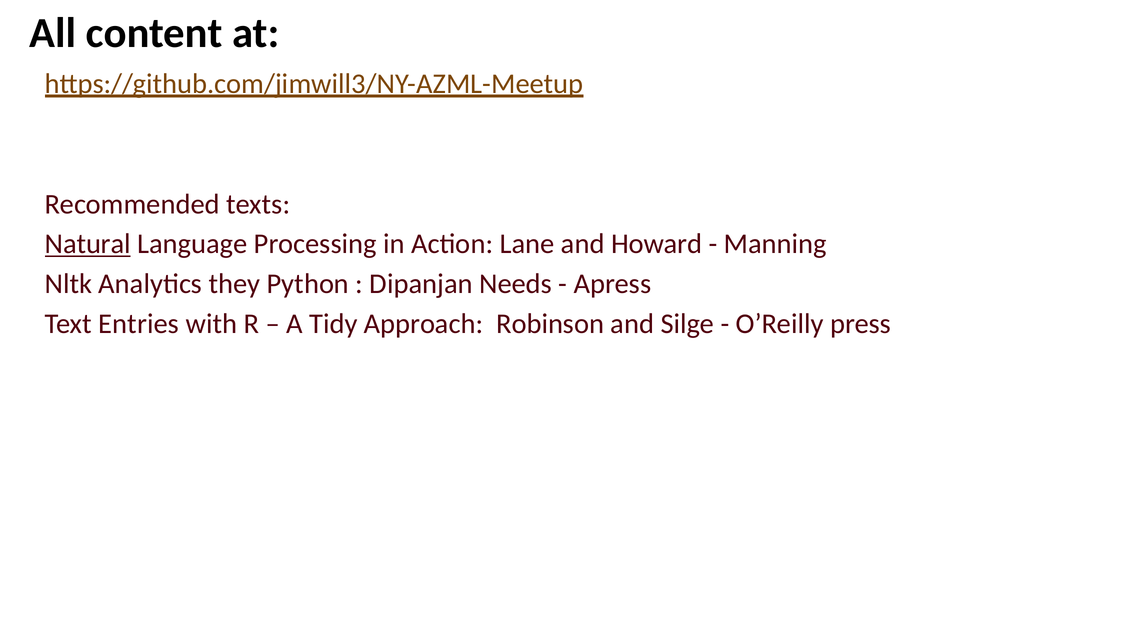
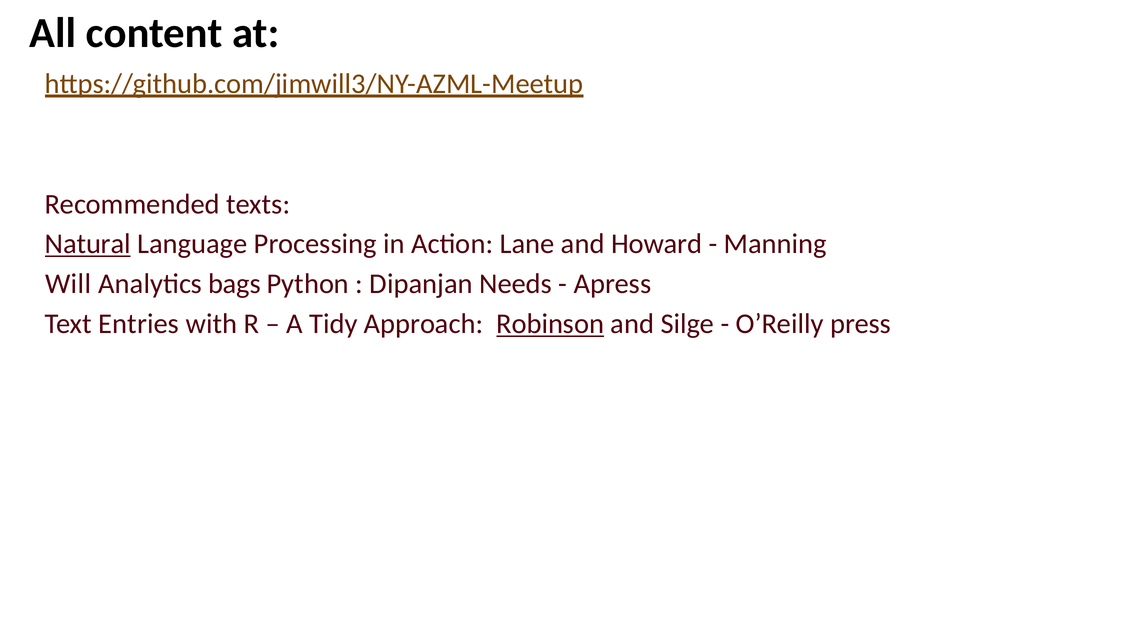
Nltk: Nltk -> Will (68, 284)
they: they -> bags (234, 284)
Robinson underline: none -> present (550, 324)
